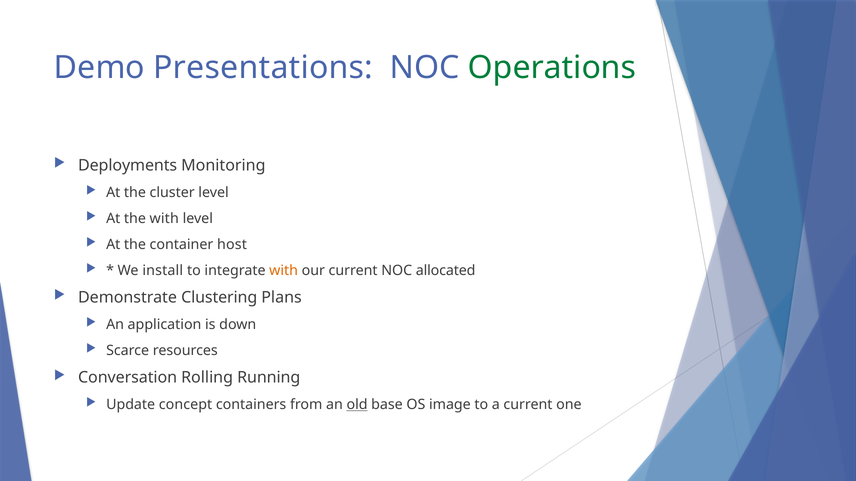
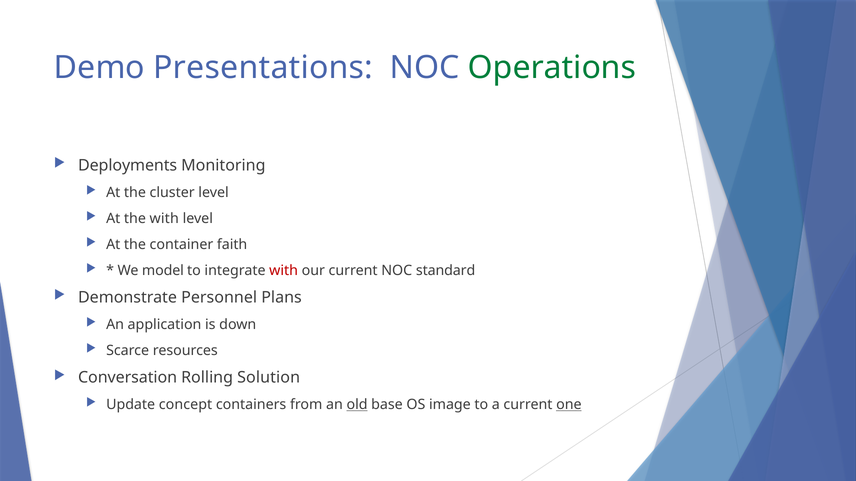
host: host -> faith (232, 245)
install: install -> model (163, 271)
with colour: orange -> red (284, 271)
allocated: allocated -> standard (446, 271)
Clustering: Clustering -> Personnel (219, 298)
Running: Running -> Solution (269, 378)
one underline: none -> present (569, 405)
